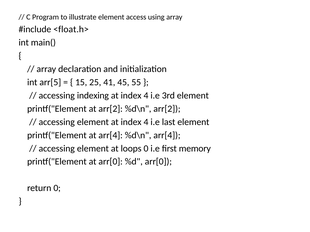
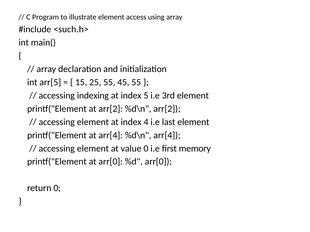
<float.h>: <float.h> -> <such.h> (71, 29)
25 41: 41 -> 55 (109, 82)
4: 4 -> 5 (146, 96)
loops: loops -> value (131, 149)
